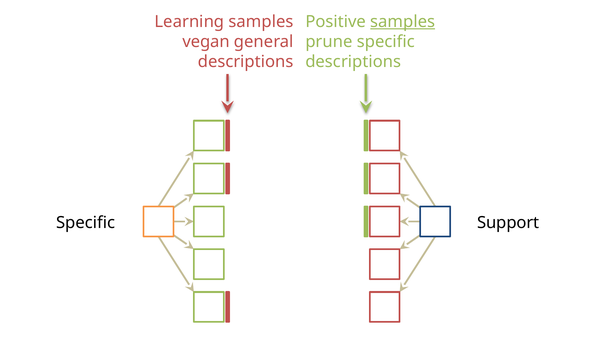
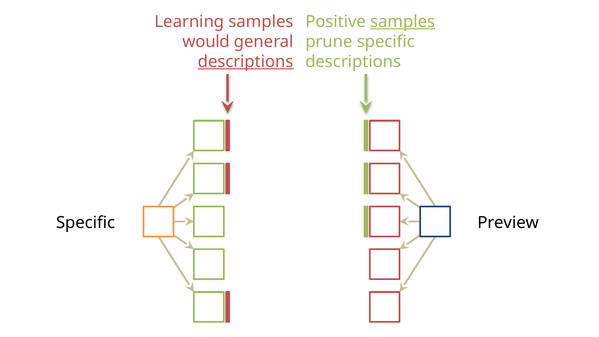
vegan: vegan -> would (206, 42)
descriptions underline: none -> present (246, 62)
Support: Support -> Preview (508, 223)
